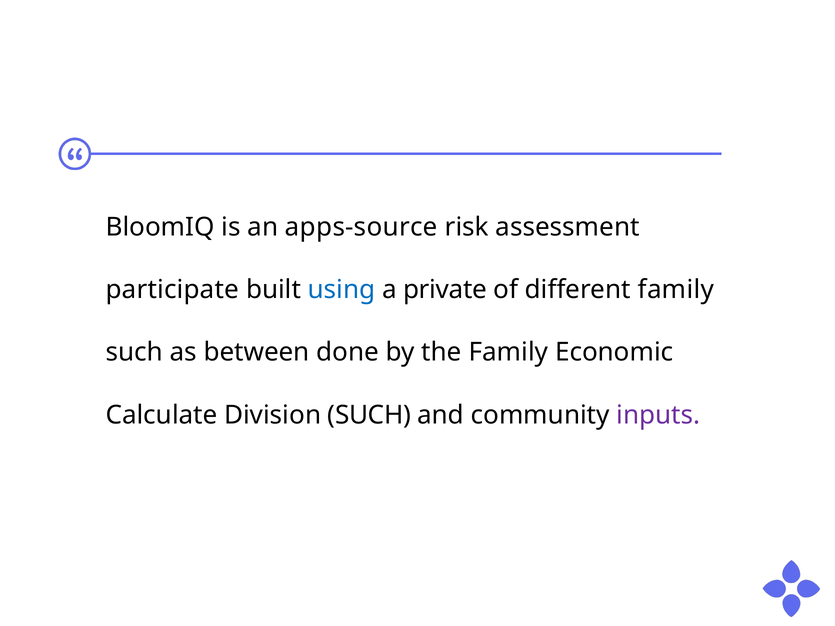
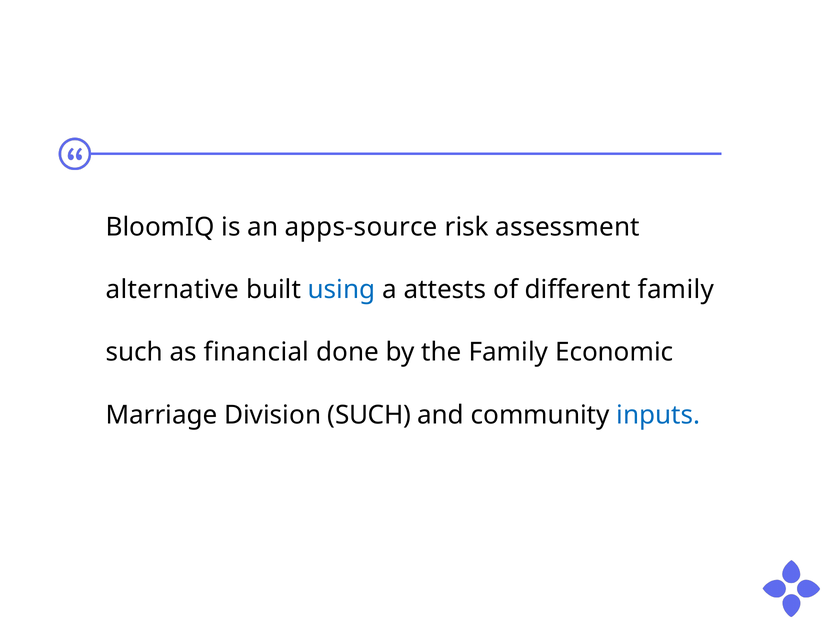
participate: participate -> alternative (172, 290)
private: private -> attests (445, 290)
between: between -> financial (256, 352)
Calculate: Calculate -> Marriage (162, 415)
inputs colour: purple -> blue (658, 415)
